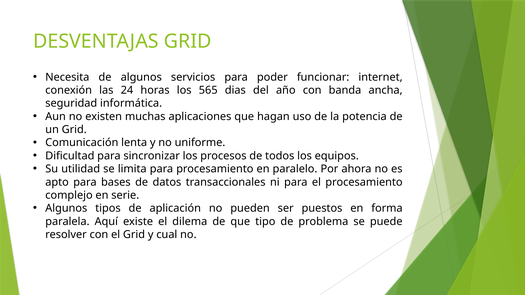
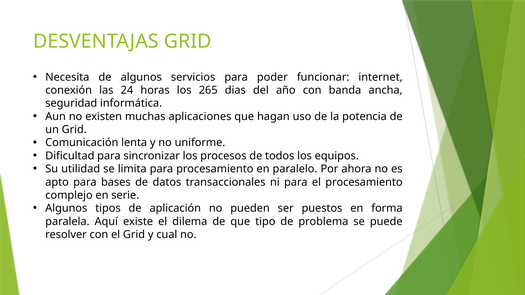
565: 565 -> 265 (208, 90)
